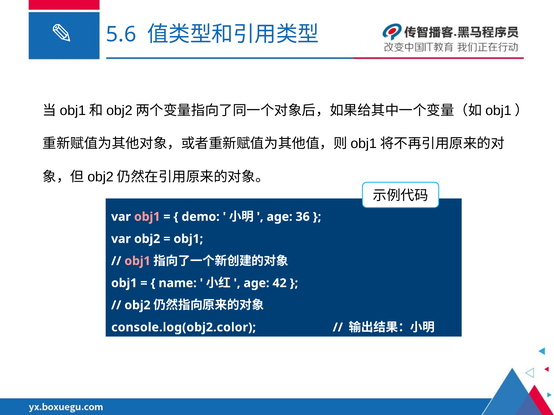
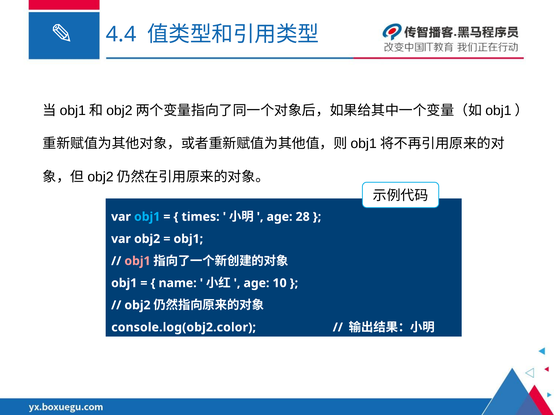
5.6: 5.6 -> 4.4 (121, 34)
obj1 colour: pink -> light blue (147, 217)
demo: demo -> times (201, 217)
36: 36 -> 28 (303, 217)
42: 42 -> 10 (280, 283)
